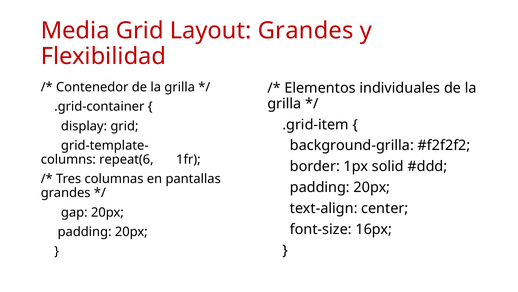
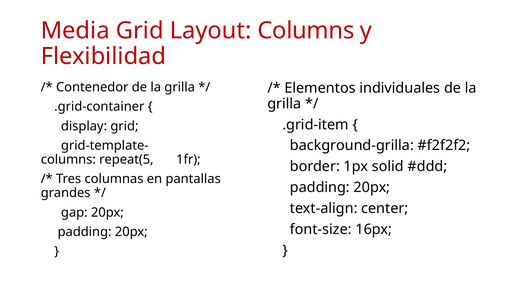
Layout Grandes: Grandes -> Columns (306, 31)
repeat(6: repeat(6 -> repeat(5 (126, 159)
